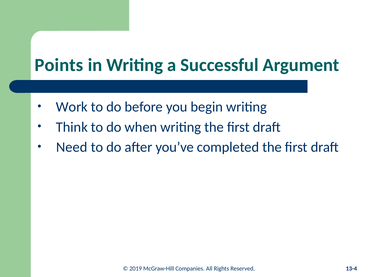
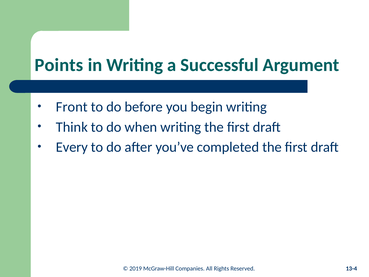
Work: Work -> Front (72, 107)
Need: Need -> Every (72, 147)
